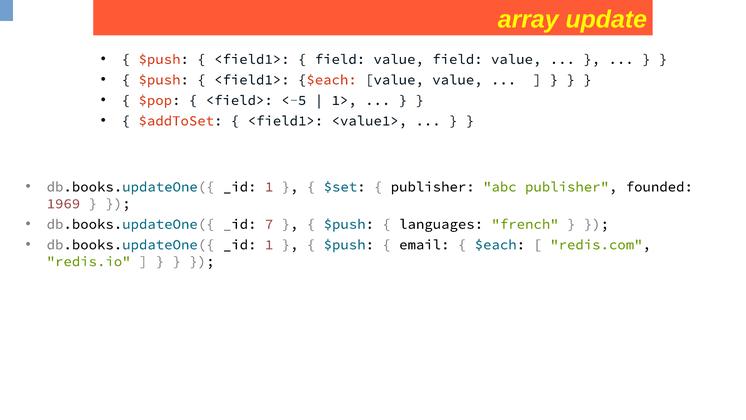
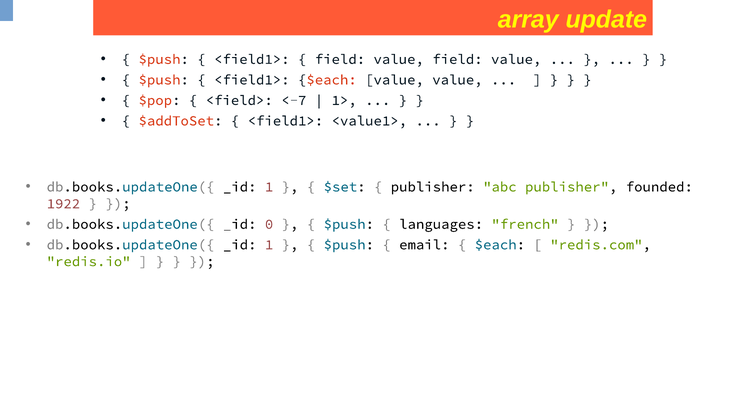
<-5: <-5 -> <-7 (294, 100)
1969: 1969 -> 1922 (63, 203)
7: 7 -> 0 (269, 224)
